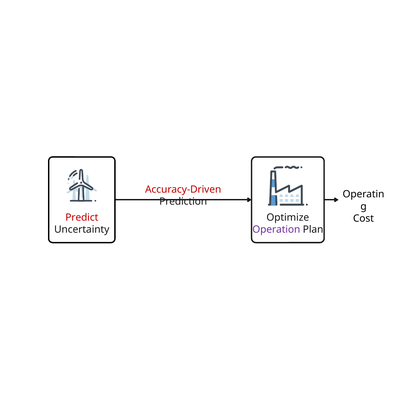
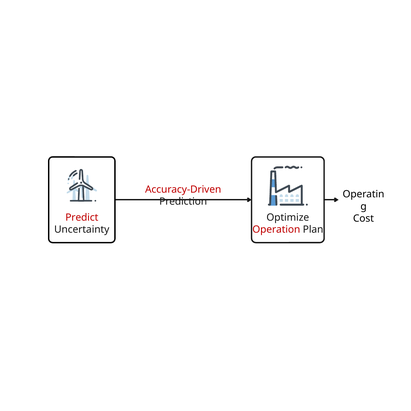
Operation colour: purple -> red (276, 230)
